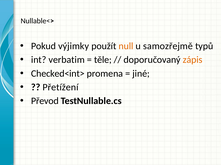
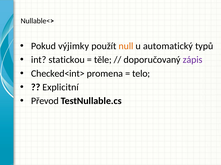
samozřejmě: samozřejmě -> automatický (168, 46)
verbatim: verbatim -> statickou (67, 60)
zápis colour: orange -> purple (193, 60)
jiné: jiné -> telo (141, 74)
Přetížení: Přetížení -> Explicitní (61, 88)
